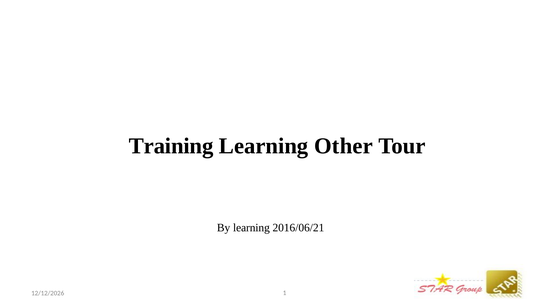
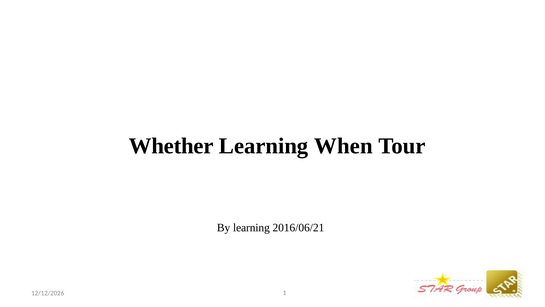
Training: Training -> Whether (171, 146)
Other: Other -> When (343, 146)
